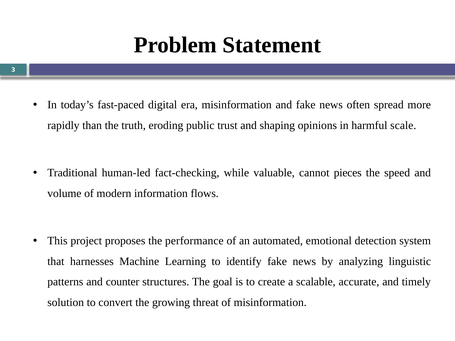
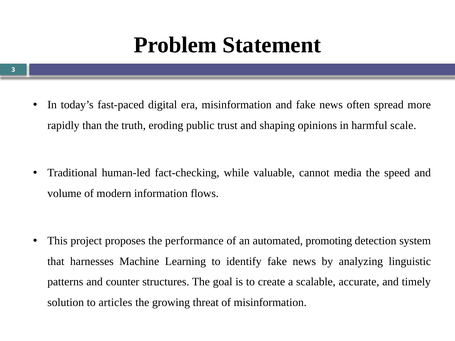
pieces: pieces -> media (348, 173)
emotional: emotional -> promoting (329, 241)
convert: convert -> articles (115, 303)
